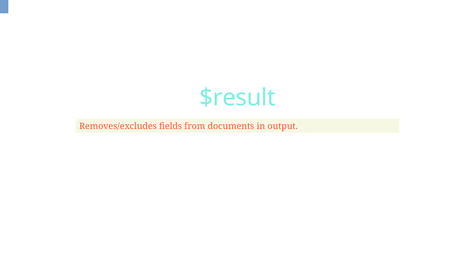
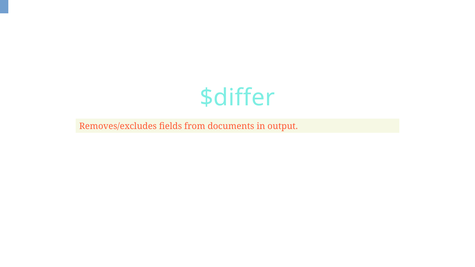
$result: $result -> $differ (237, 98)
